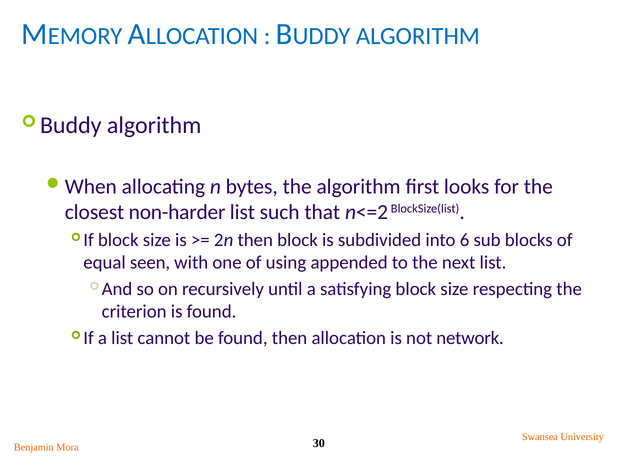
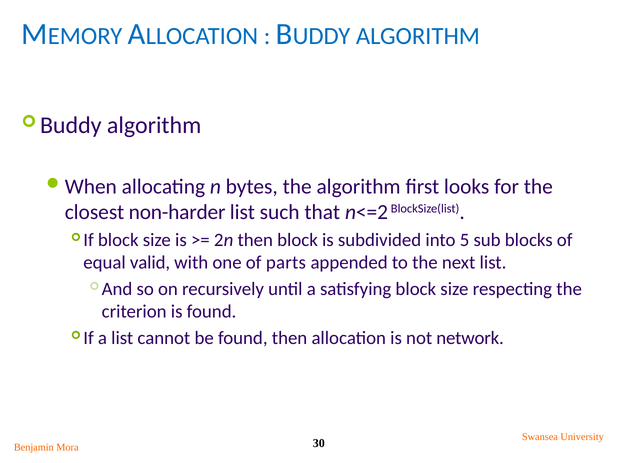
6: 6 -> 5 (465, 240)
seen: seen -> valid (150, 262)
using: using -> parts (286, 262)
